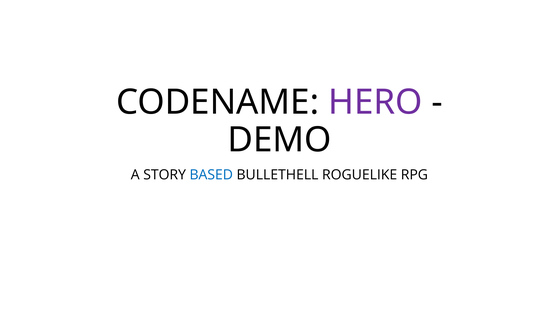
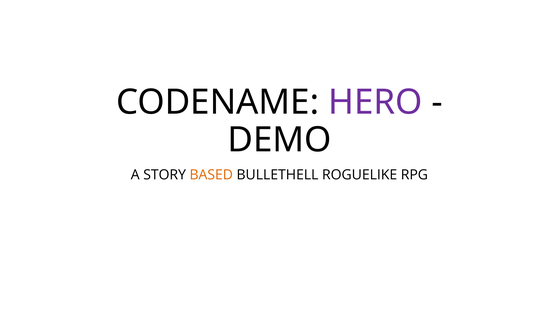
BASED colour: blue -> orange (211, 175)
